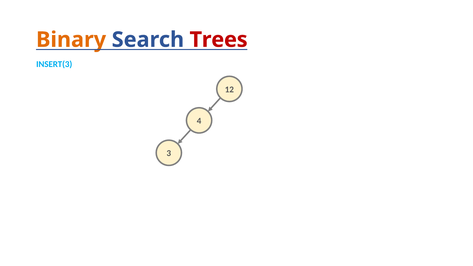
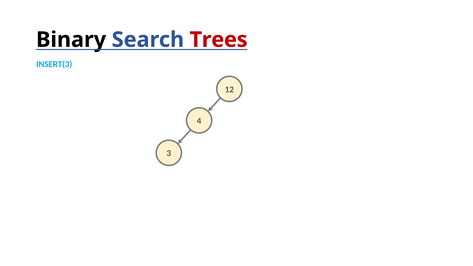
Binary colour: orange -> black (71, 40)
